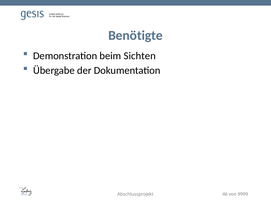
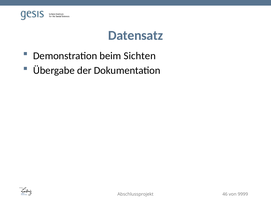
Benötigte: Benötigte -> Datensatz (136, 35)
